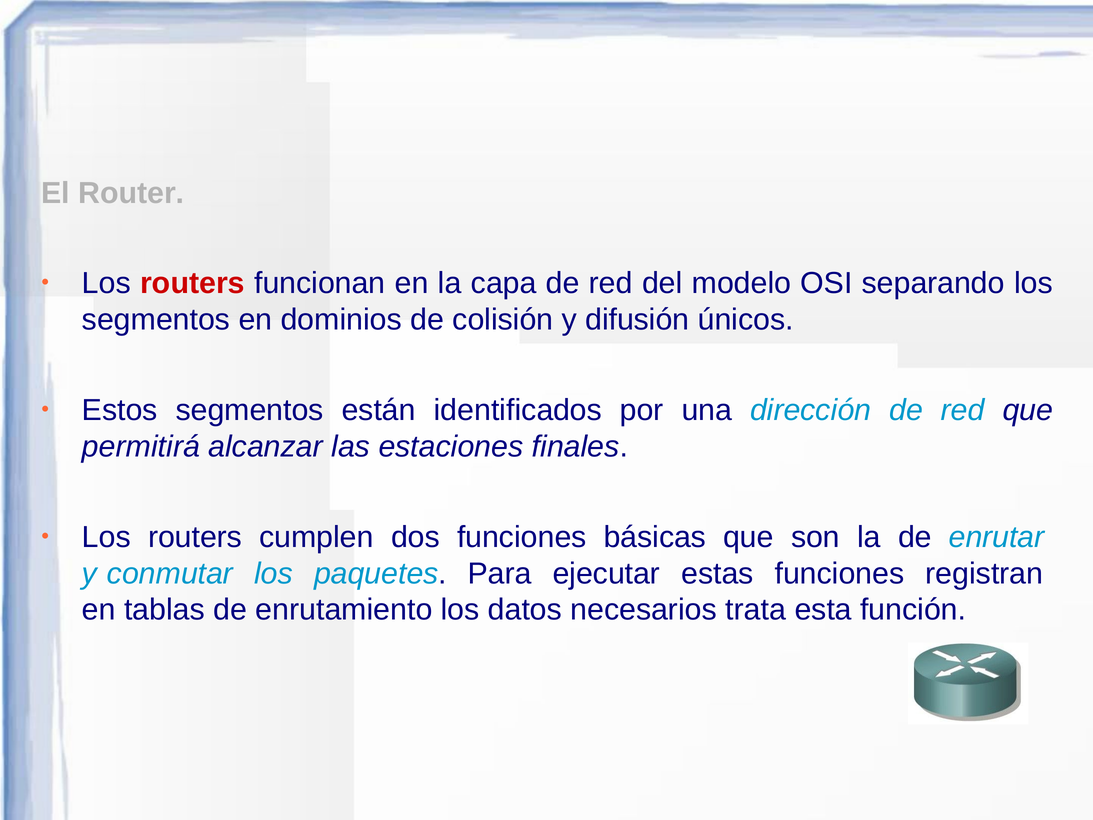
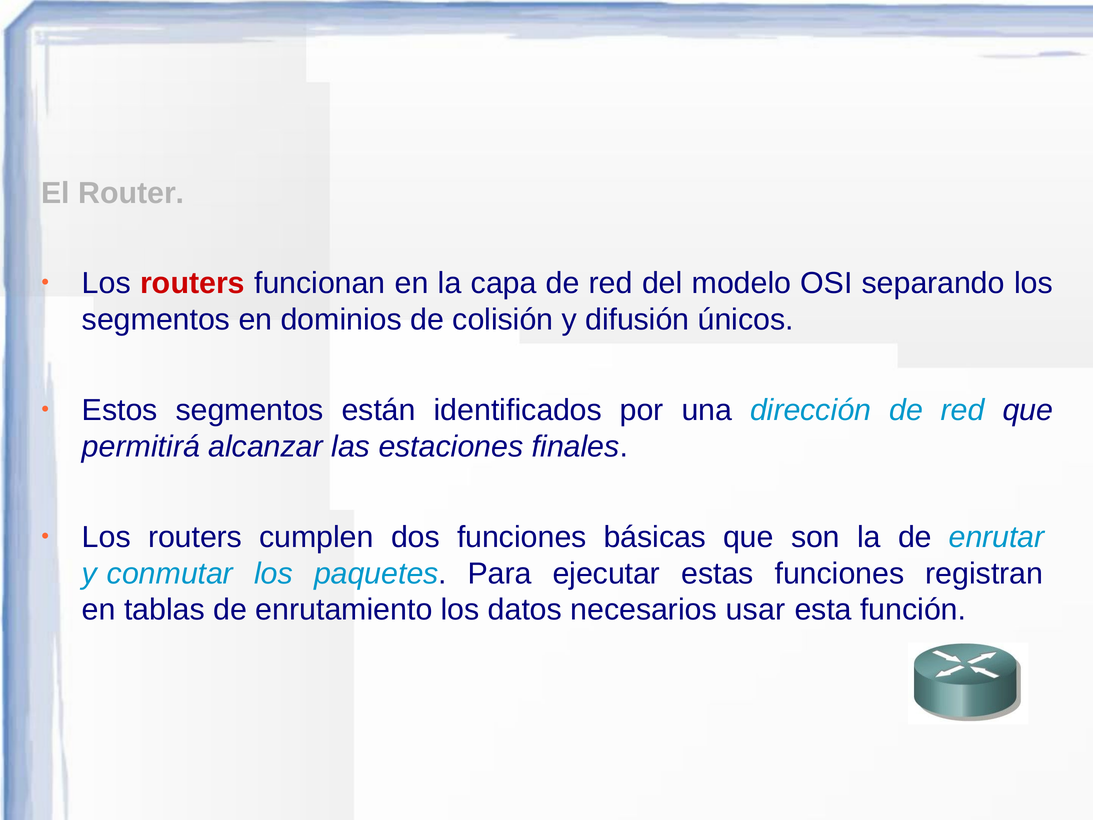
trata: trata -> usar (756, 610)
